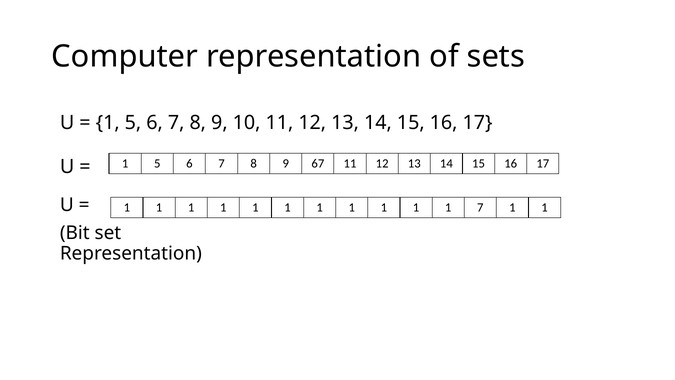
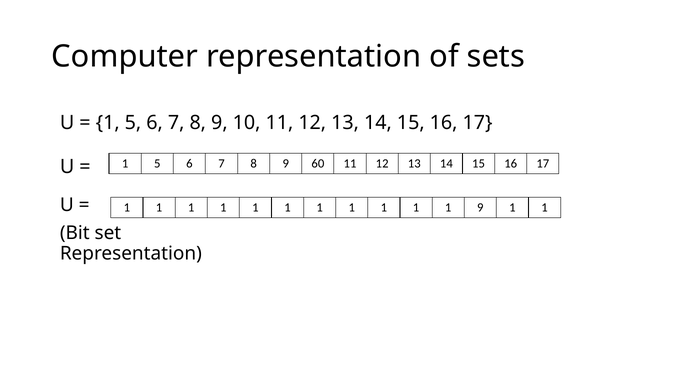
67: 67 -> 60 (318, 164)
1 7: 7 -> 9 (480, 207)
